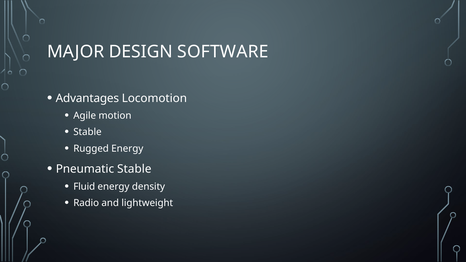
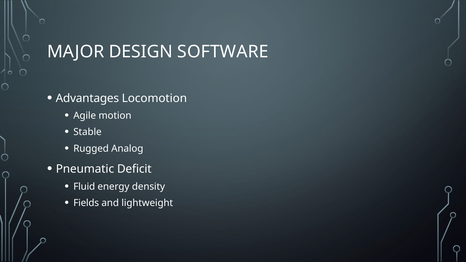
Rugged Energy: Energy -> Analog (127, 149)
Pneumatic Stable: Stable -> Deficit (134, 169)
Radio: Radio -> Fields (86, 203)
